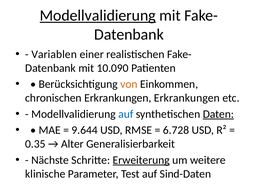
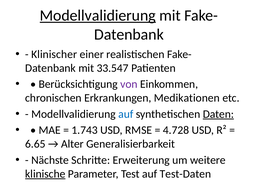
Variablen: Variablen -> Klinischer (54, 54)
10.090: 10.090 -> 33.547 (113, 68)
von colour: orange -> purple (129, 84)
Erkrankungen Erkrankungen: Erkrankungen -> Medikationen (187, 98)
9.644: 9.644 -> 1.743 (85, 130)
6.728: 6.728 -> 4.728 (176, 130)
0.35: 0.35 -> 6.65 (35, 144)
Erweiterung underline: present -> none (141, 160)
klinische underline: none -> present (45, 173)
Sind-Daten: Sind-Daten -> Test-Daten (185, 173)
